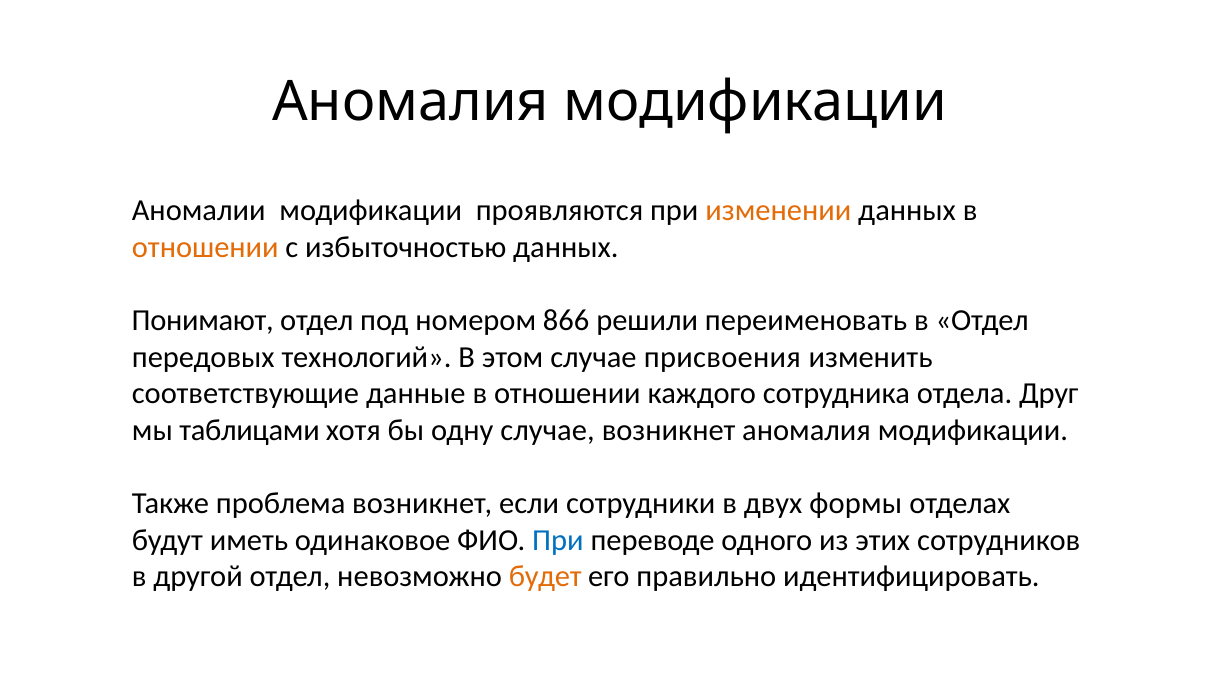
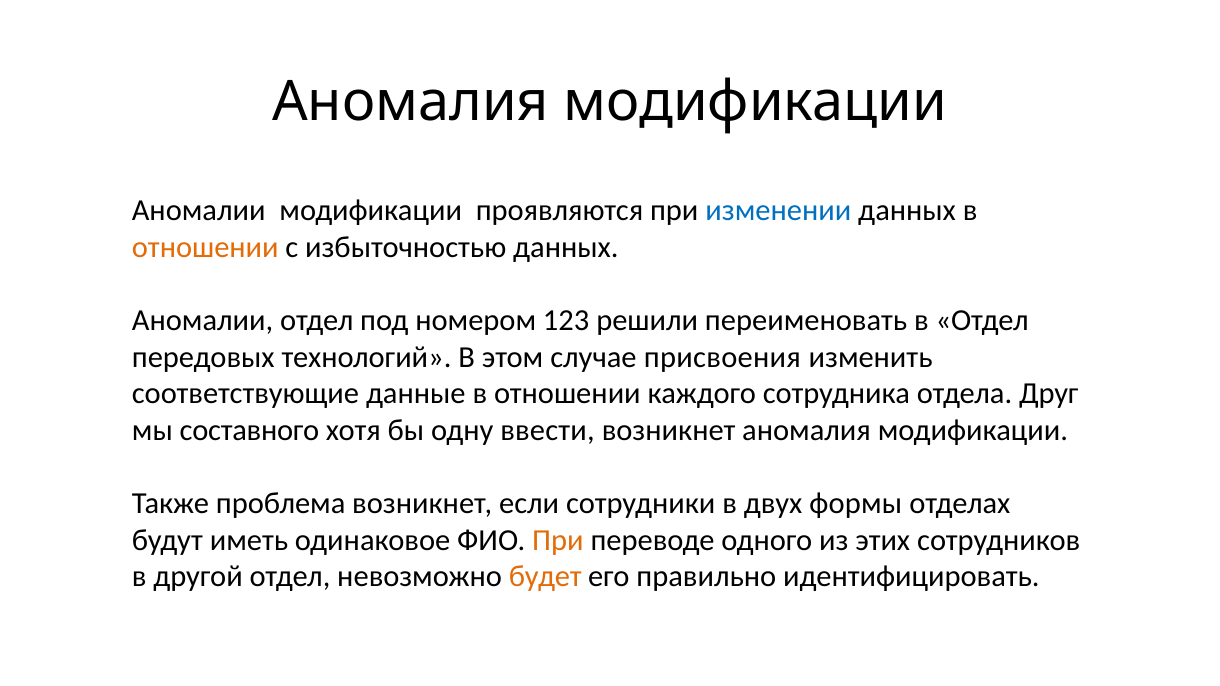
изменении colour: orange -> blue (778, 211)
Понимают: Понимают -> Аномалии (203, 321)
866: 866 -> 123 (566, 321)
таблицами: таблицами -> составного (249, 431)
одну случае: случае -> ввести (548, 431)
При colour: blue -> orange (558, 540)
